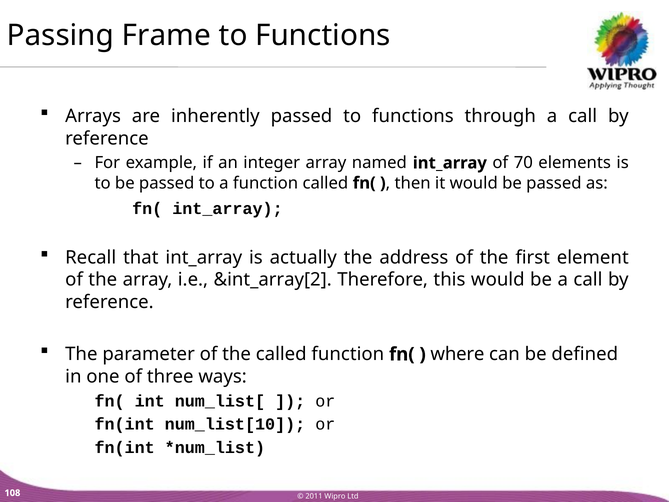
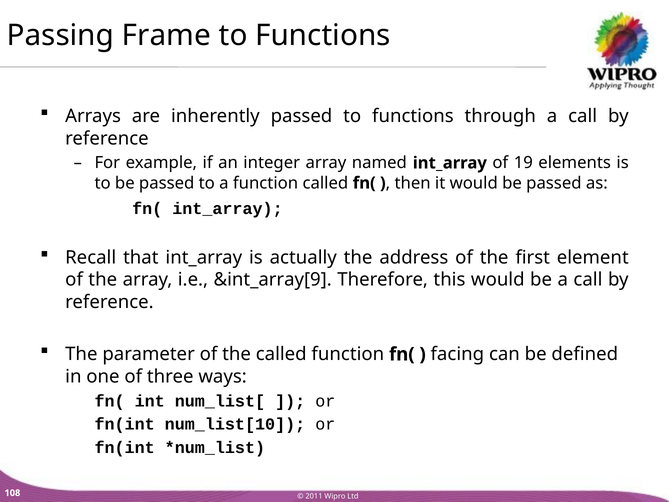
70: 70 -> 19 (523, 163)
&int_array[2: &int_array[2 -> &int_array[9 (273, 280)
where: where -> facing (457, 354)
